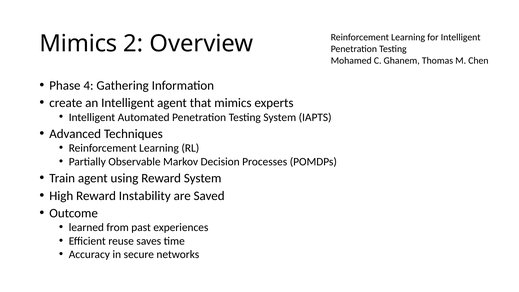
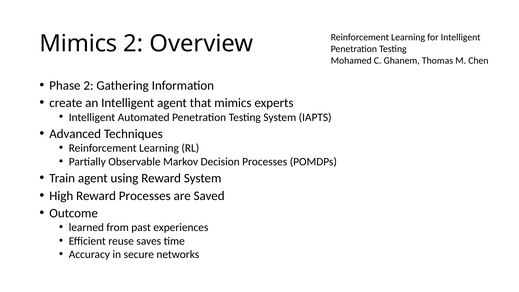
Phase 4: 4 -> 2 (88, 85)
Reward Instability: Instability -> Processes (145, 196)
